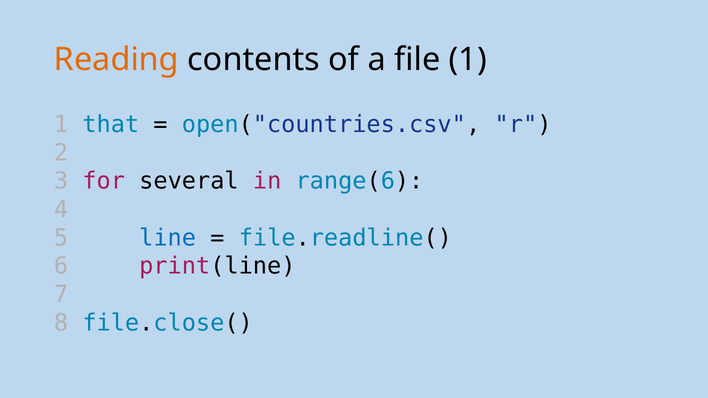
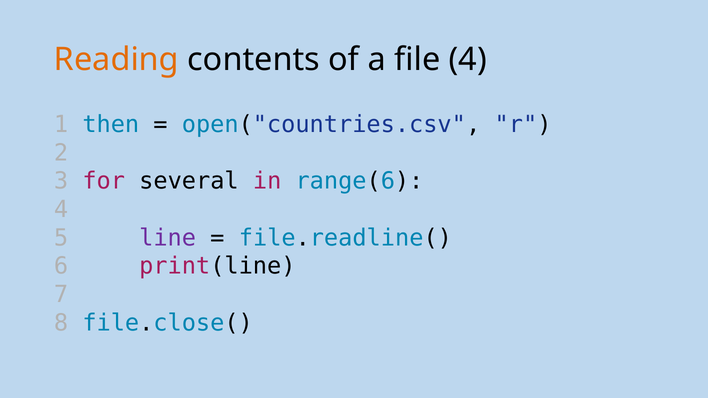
file 1: 1 -> 4 (468, 59)
that: that -> then (111, 124)
line colour: blue -> purple (168, 238)
